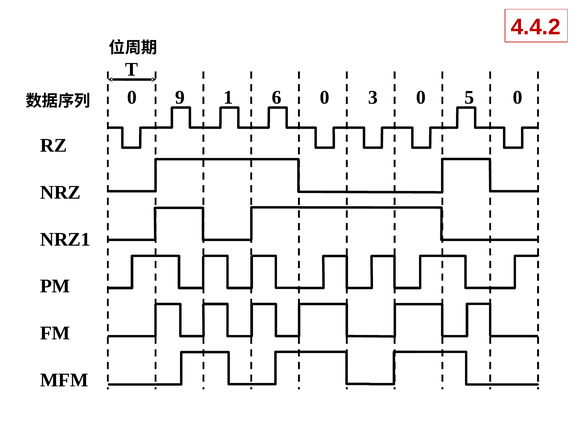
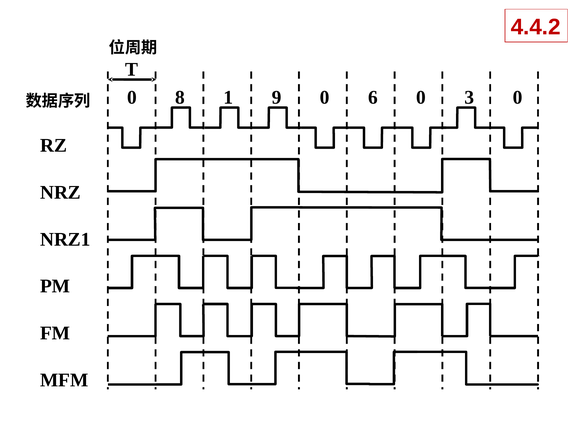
9: 9 -> 8 (180, 98)
6: 6 -> 9 (277, 98)
3: 3 -> 6 (373, 98)
5: 5 -> 3 (469, 98)
